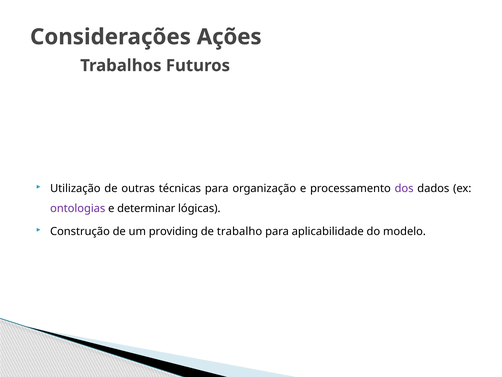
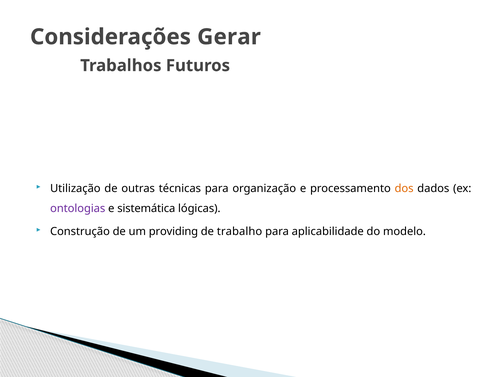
Ações: Ações -> Gerar (229, 37)
dos colour: purple -> orange (404, 188)
determinar: determinar -> sistemática (146, 208)
